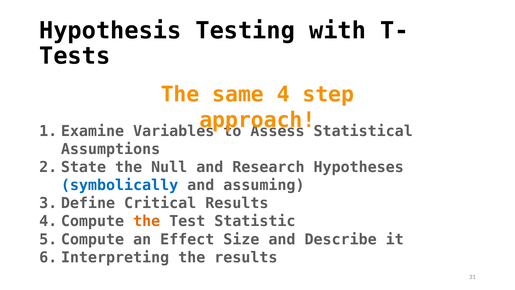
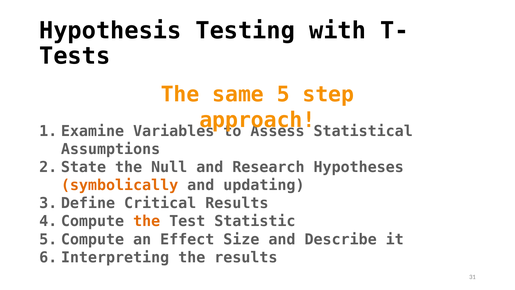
4: 4 -> 5 (283, 94)
symbolically colour: blue -> orange (120, 185)
assuming: assuming -> updating (264, 185)
